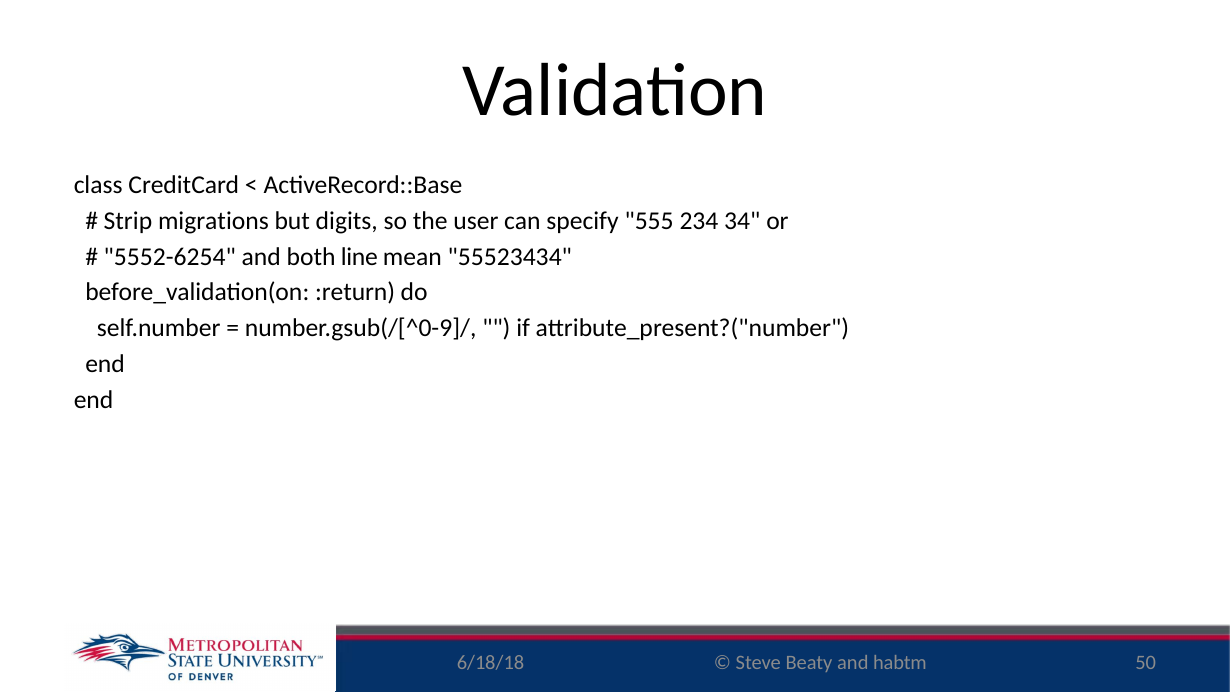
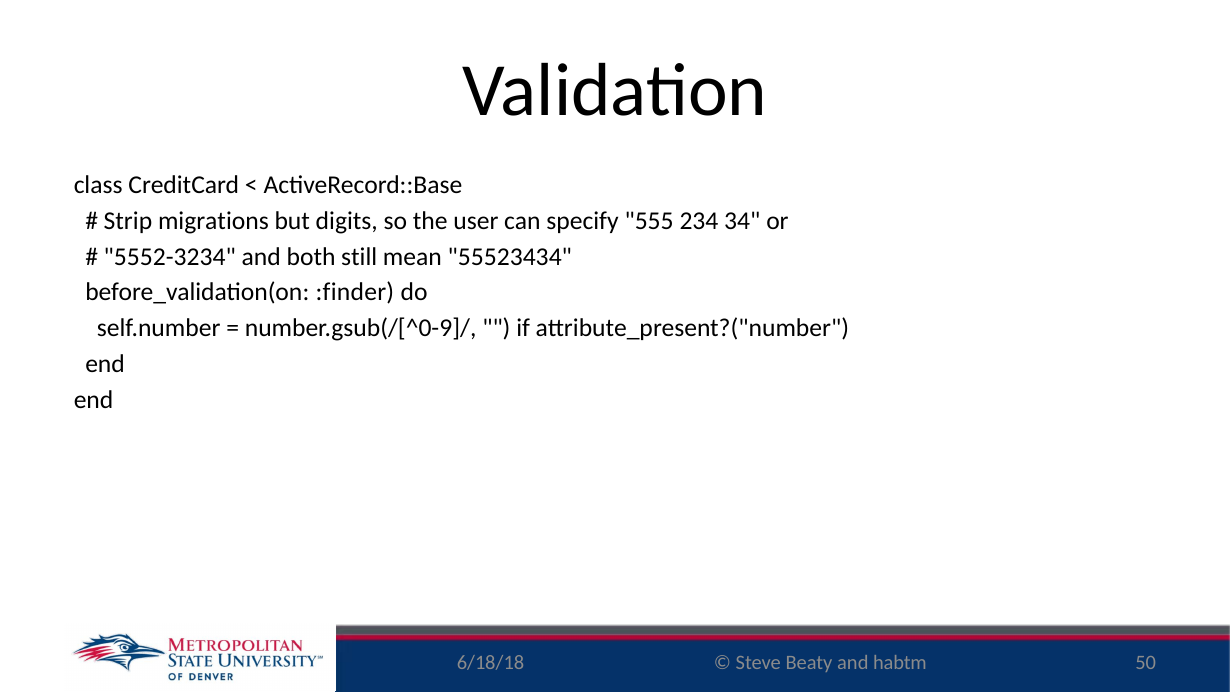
5552-6254: 5552-6254 -> 5552-3234 (170, 257)
line: line -> still (359, 257)
:return: :return -> :finder (355, 292)
